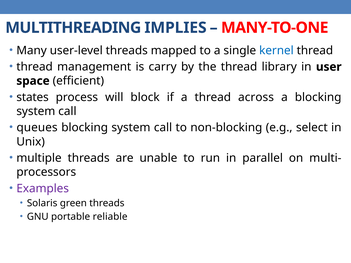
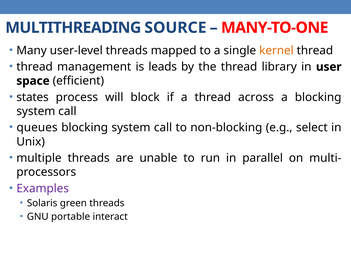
IMPLIES: IMPLIES -> SOURCE (175, 28)
kernel colour: blue -> orange (276, 51)
carry: carry -> leads (163, 67)
reliable: reliable -> interact (110, 217)
